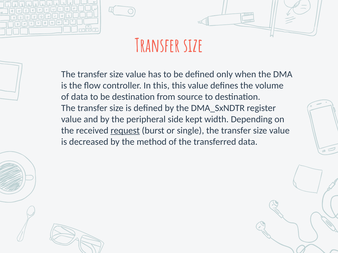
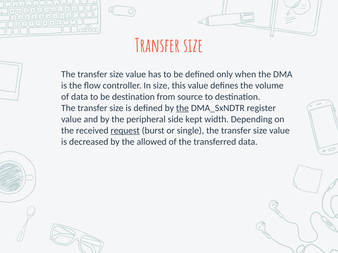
In this: this -> size (161, 86)
the underline: none -> present (182, 108)
method: method -> allowed (152, 142)
